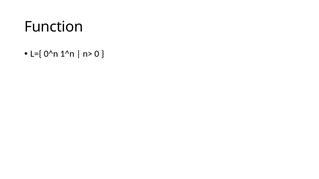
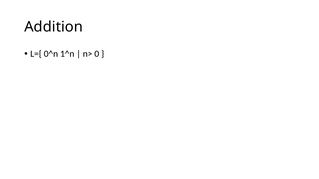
Function: Function -> Addition (54, 27)
